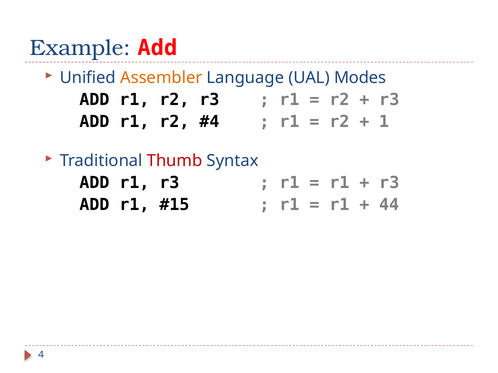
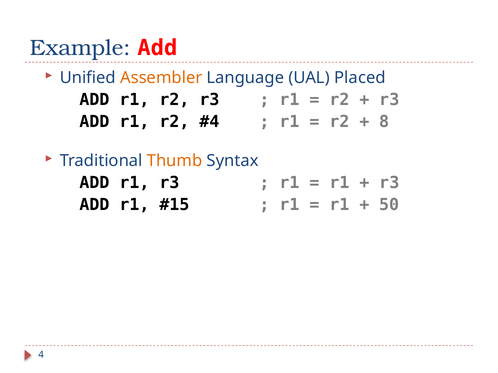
Modes: Modes -> Placed (360, 78)
1: 1 -> 8 (384, 122)
Thumb colour: red -> orange (175, 161)
44: 44 -> 50 (389, 205)
